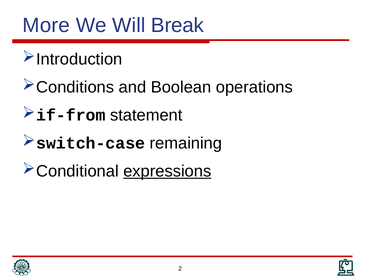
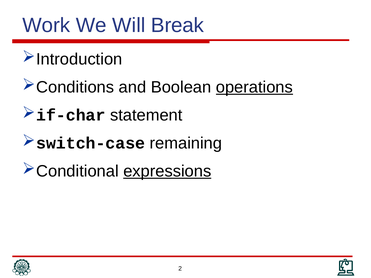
More: More -> Work (46, 25)
operations underline: none -> present (254, 87)
if-from: if-from -> if-char (71, 115)
